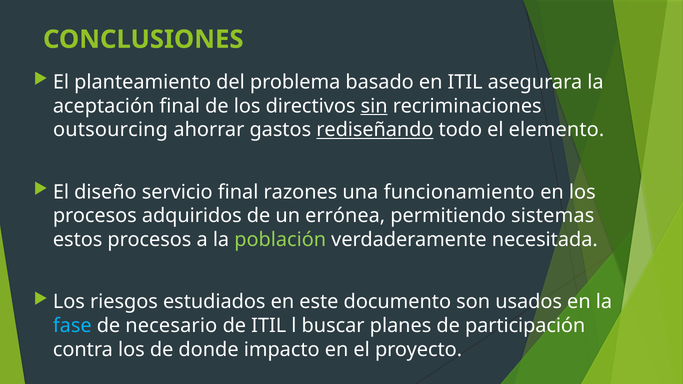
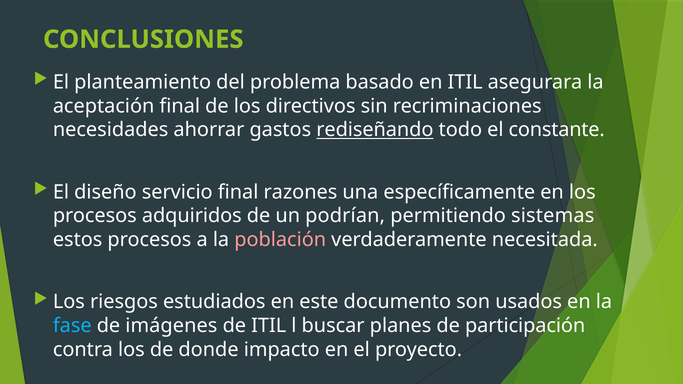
sin underline: present -> none (374, 106)
outsourcing: outsourcing -> necesidades (111, 130)
elemento: elemento -> constante (557, 130)
funcionamiento: funcionamiento -> específicamente (459, 192)
errónea: errónea -> podrían (345, 216)
población colour: light green -> pink (280, 240)
necesario: necesario -> imágenes (171, 326)
